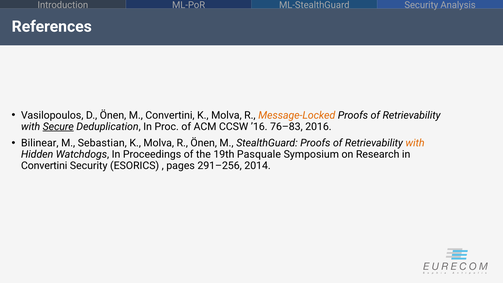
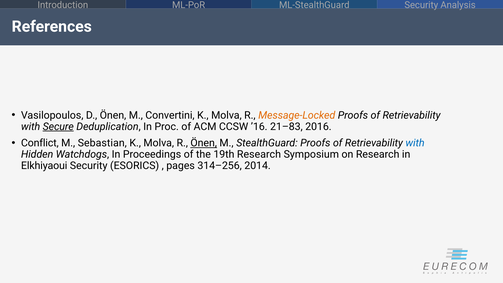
76–83: 76–83 -> 21–83 (286, 127)
Bilinear: Bilinear -> Conflict (40, 143)
Önen underline: none -> present (204, 143)
with colour: orange -> blue (415, 143)
19th Pasquale: Pasquale -> Research (259, 154)
Convertini: Convertini -> Elkhiyaoui (44, 166)
291–256: 291–256 -> 314–256 (220, 166)
